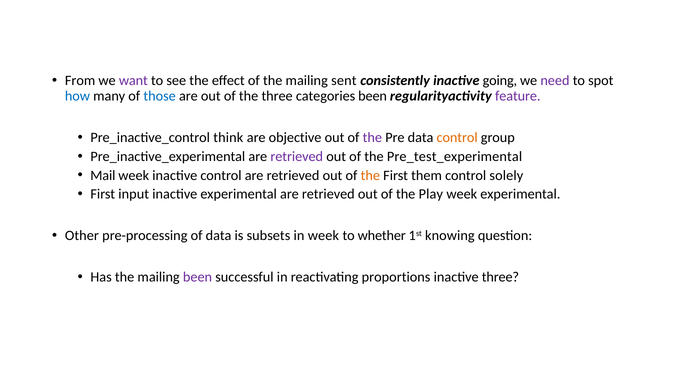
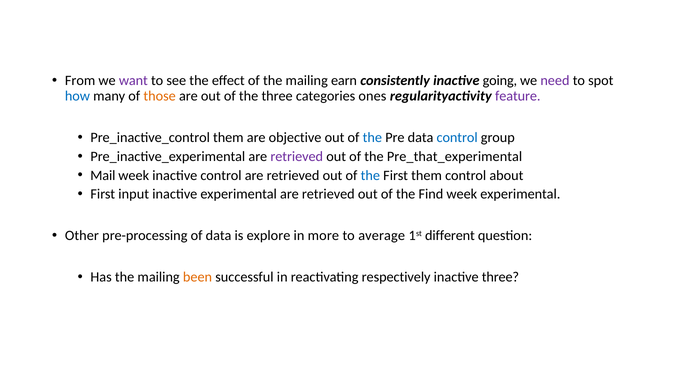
sent: sent -> earn (344, 81)
those colour: blue -> orange (160, 96)
categories been: been -> ones (372, 96)
Pre_inactive_control think: think -> them (228, 138)
the colour: purple -> blue (372, 138)
control colour: orange -> blue (457, 138)
Pre_test_experimental: Pre_test_experimental -> Pre_that_experimental (455, 156)
the colour: orange -> blue (370, 175)
solely: solely -> about (506, 175)
Play: Play -> Find (431, 194)
subsets: subsets -> explore (268, 236)
in week: week -> more (323, 236)
whether: whether -> average (382, 236)
knowing: knowing -> different (450, 236)
been colour: purple -> orange (198, 277)
proportions: proportions -> respectively (396, 277)
